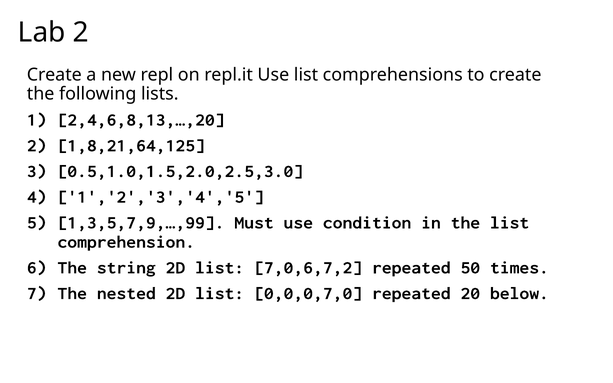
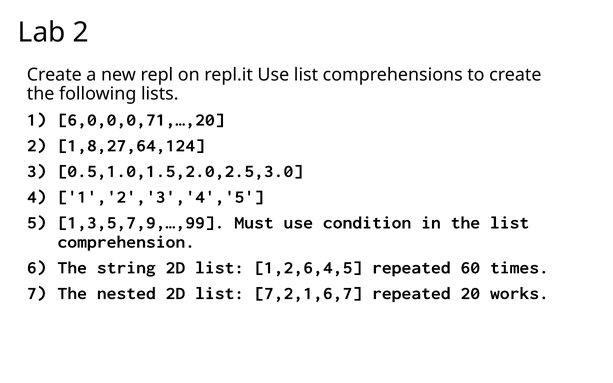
2,4,6,8,13,…,20: 2,4,6,8,13,…,20 -> 6,0,0,0,71,…,20 (141, 120)
1,8,21,64,125: 1,8,21,64,125 -> 1,8,27,64,124 (131, 145)
7,0,6,7,2: 7,0,6,7,2 -> 1,2,6,4,5 (308, 268)
50: 50 -> 60 (470, 268)
0,0,0,7,0: 0,0,0,7,0 -> 7,2,1,6,7 (308, 293)
below: below -> works (519, 293)
